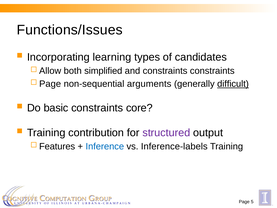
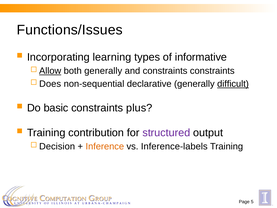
candidates: candidates -> informative (201, 57)
Allow underline: none -> present (50, 71)
both simplified: simplified -> generally (103, 71)
Page: Page -> Does (50, 84)
arguments: arguments -> declarative (149, 84)
core: core -> plus (139, 108)
Features: Features -> Decision (57, 146)
Inference colour: blue -> orange (105, 146)
